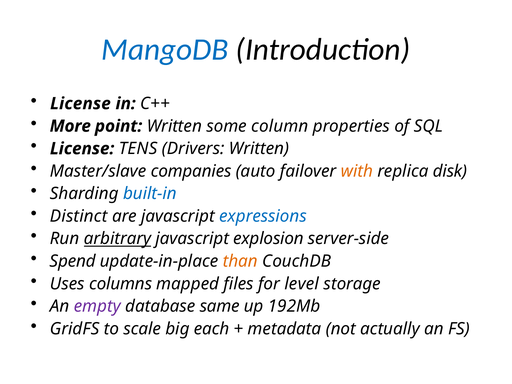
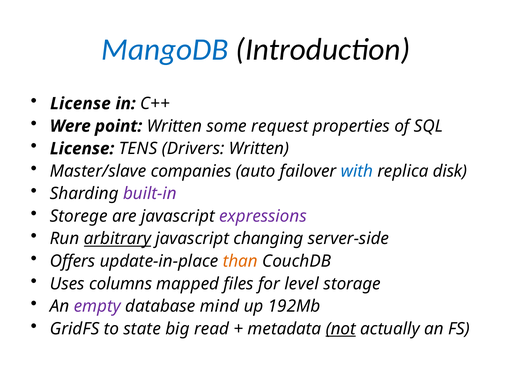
More: More -> Were (70, 126)
column: column -> request (280, 126)
with colour: orange -> blue (357, 171)
built-in colour: blue -> purple (150, 194)
Distinct: Distinct -> Storege (79, 216)
expressions colour: blue -> purple (263, 216)
explosion: explosion -> changing (269, 239)
Spend: Spend -> Offers (73, 261)
same: same -> mind (220, 306)
scale: scale -> state (142, 329)
each: each -> read (211, 329)
not underline: none -> present (341, 329)
